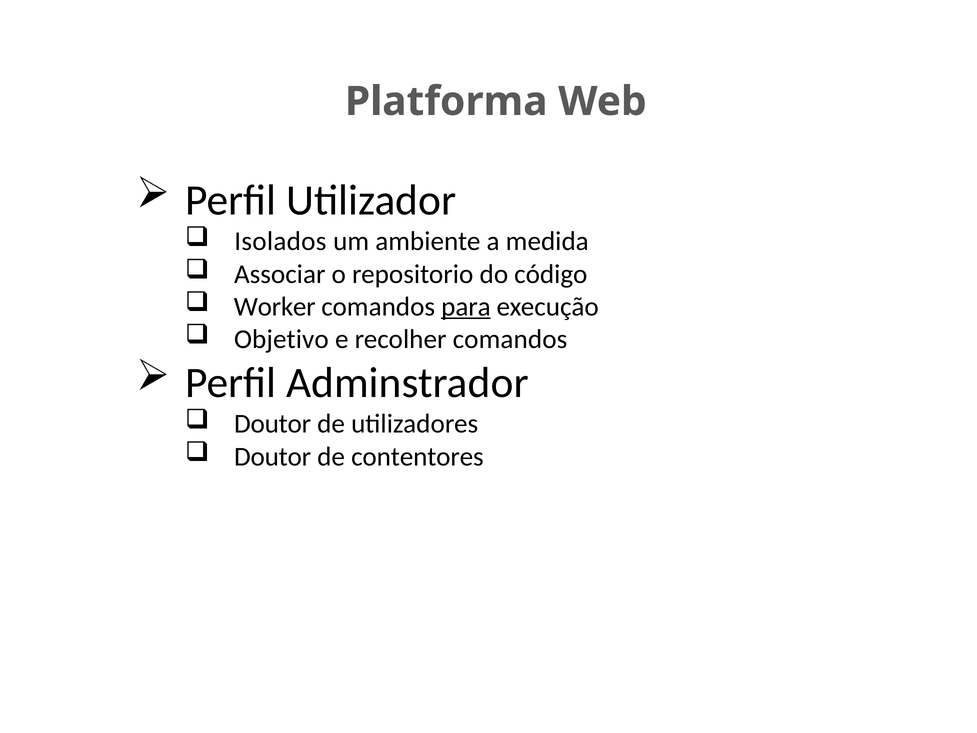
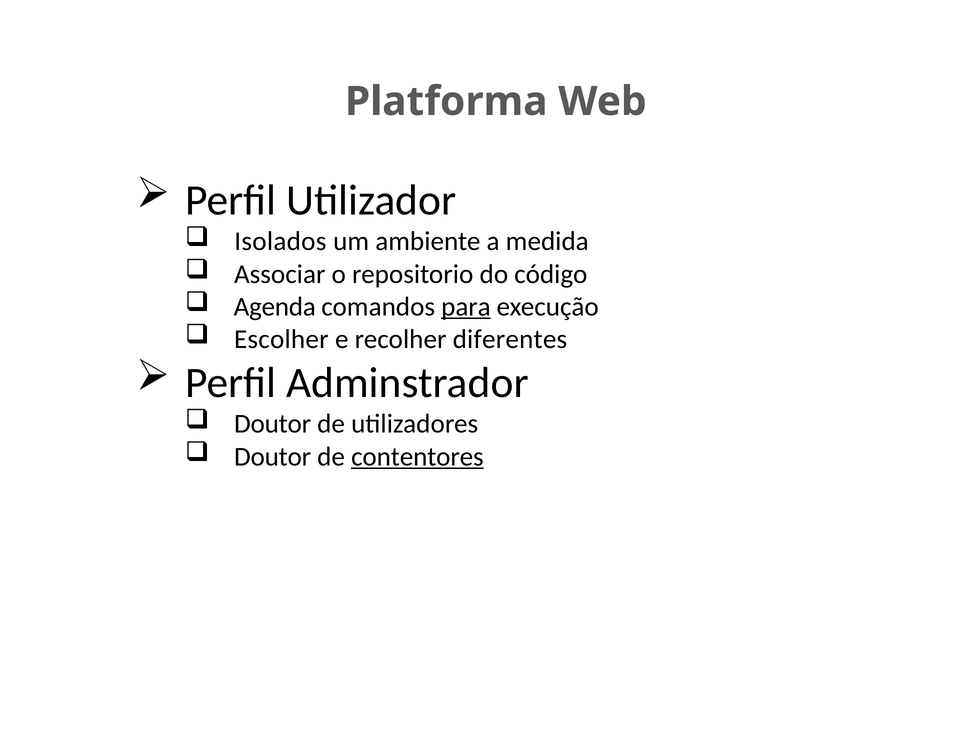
Worker: Worker -> Agenda (275, 307)
Objetivo: Objetivo -> Escolher (281, 339)
recolher comandos: comandos -> diferentes (510, 339)
contentores underline: none -> present (417, 456)
